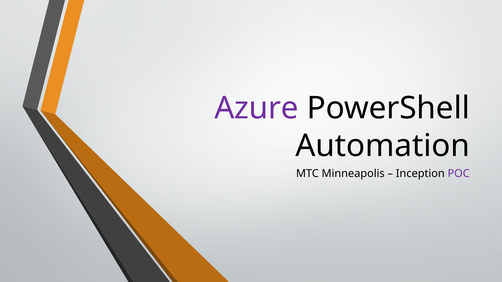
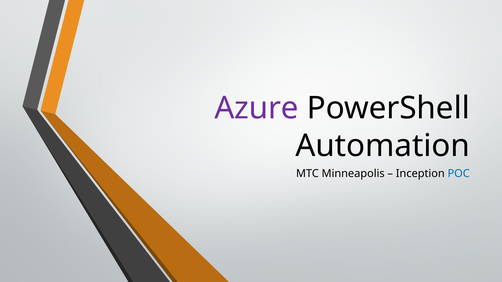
POC colour: purple -> blue (459, 174)
